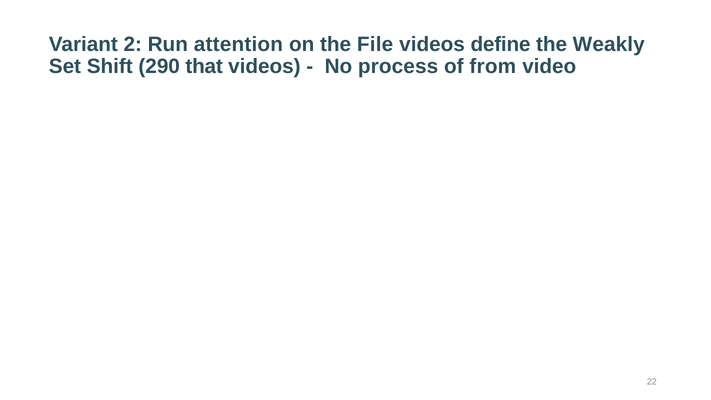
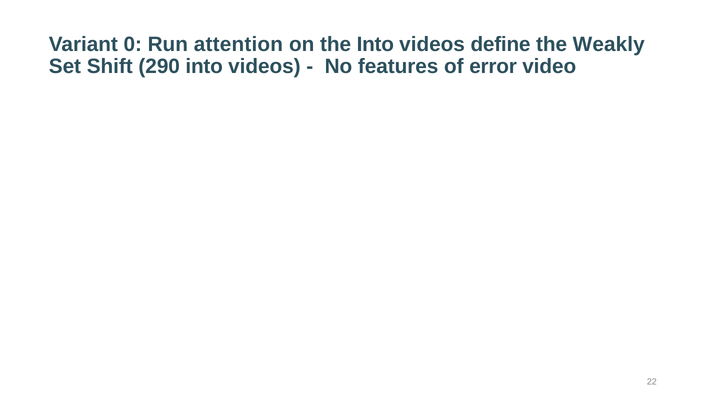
2: 2 -> 0 (133, 44)
the File: File -> Into (375, 44)
290 that: that -> into (204, 67)
process: process -> features (398, 67)
from: from -> error (493, 67)
